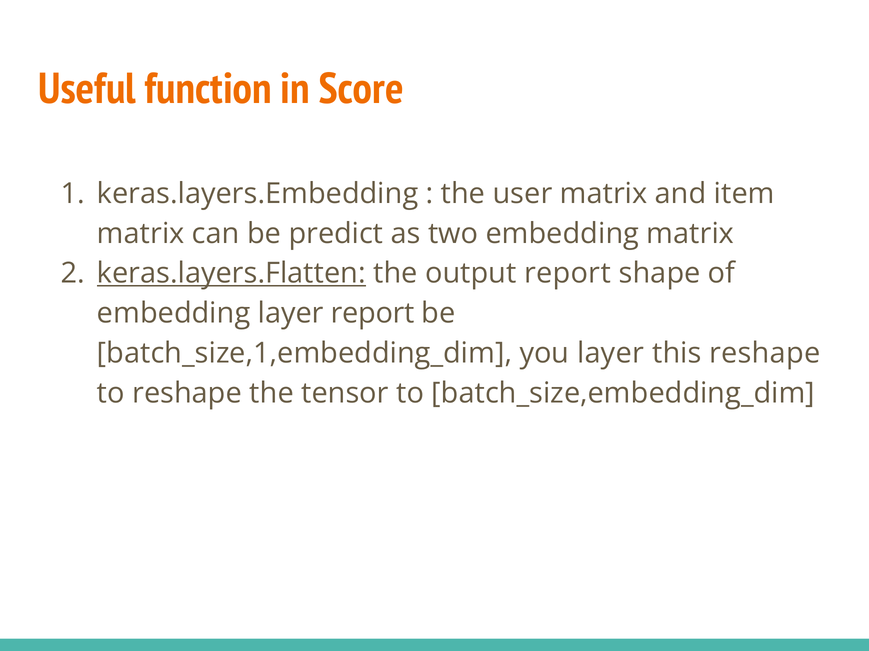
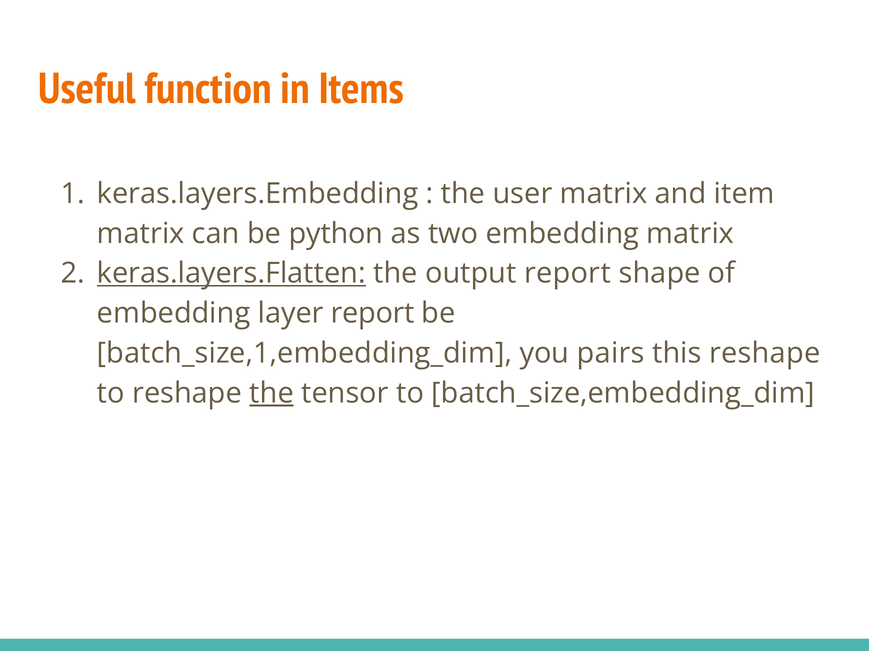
Score: Score -> Items (361, 89)
predict: predict -> python (336, 234)
you layer: layer -> pairs (611, 354)
the underline: none -> present (272, 394)
